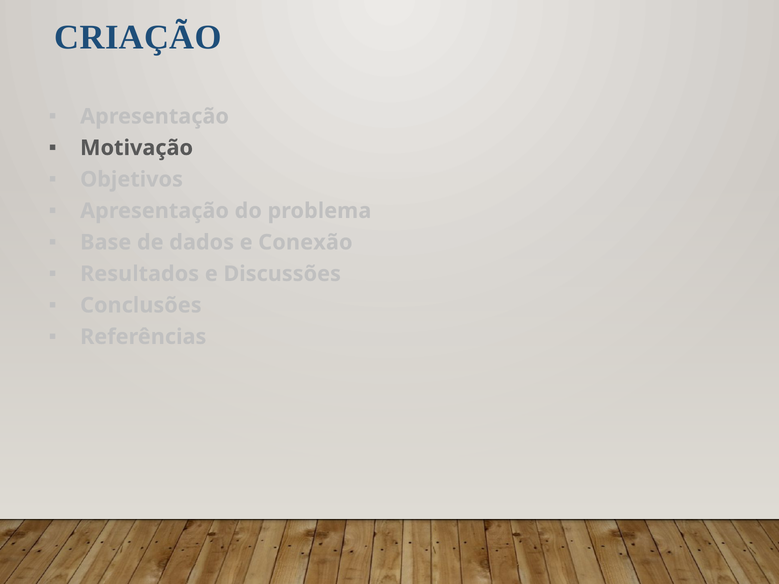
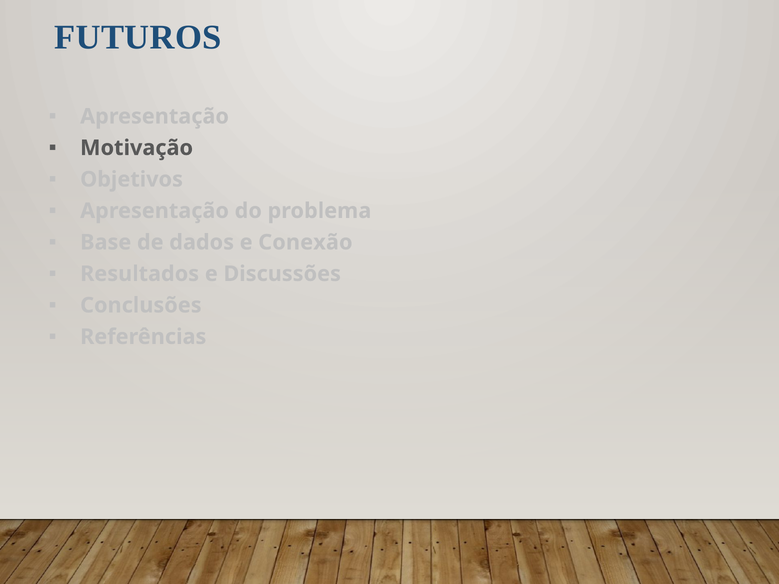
CRIAÇÃO: CRIAÇÃO -> FUTUROS (138, 37)
